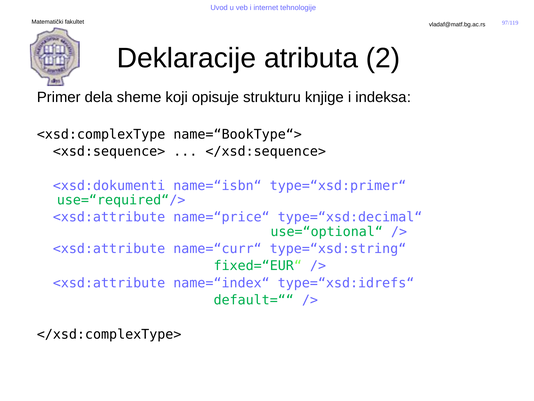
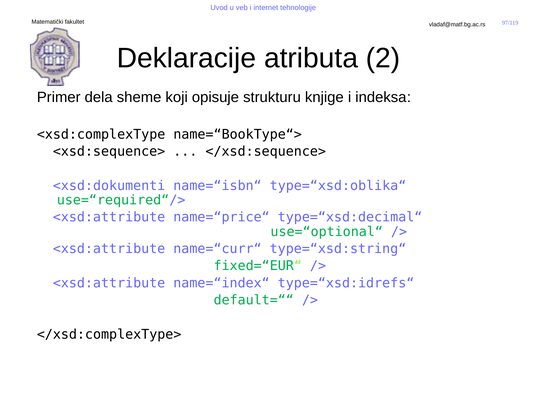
type=“xsd:primer“: type=“xsd:primer“ -> type=“xsd:oblika“ (338, 185)
